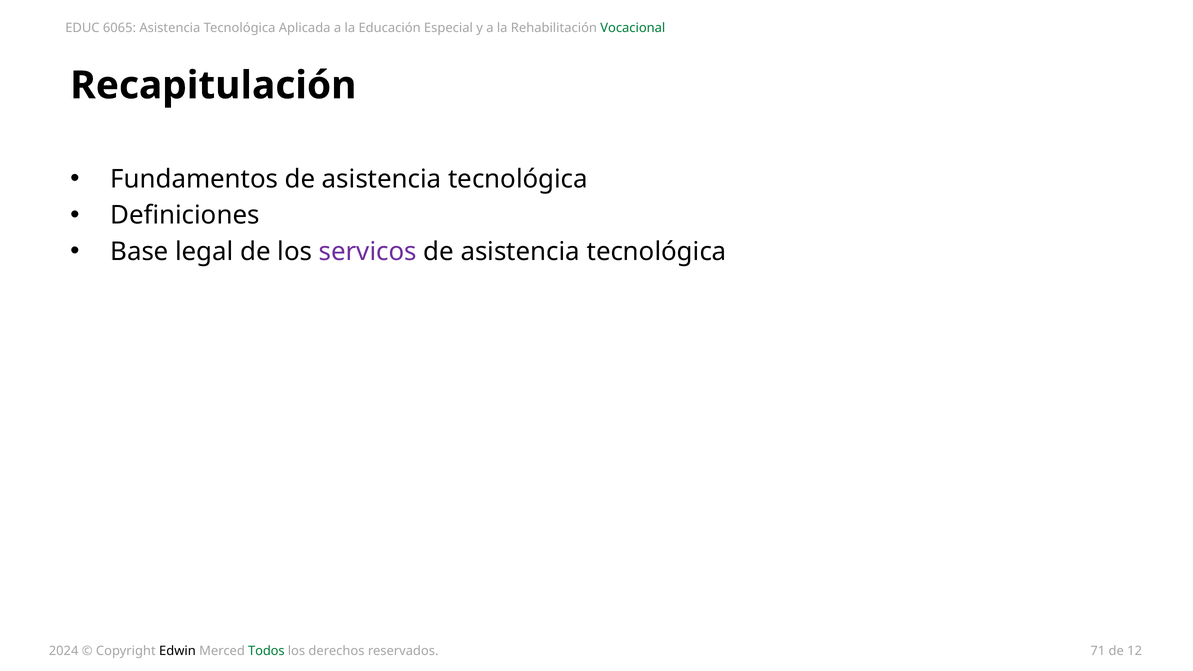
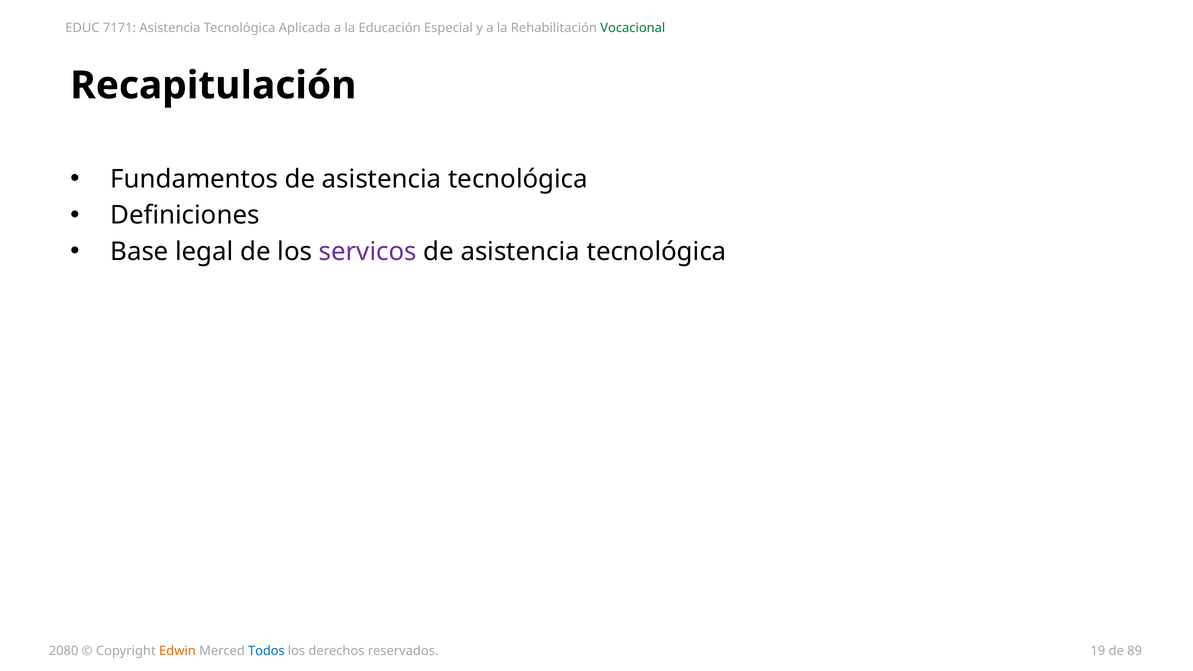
6065: 6065 -> 7171 (119, 28)
2024: 2024 -> 2080 (64, 651)
Edwin colour: black -> orange (177, 651)
Todos colour: green -> blue (266, 651)
71: 71 -> 19 (1098, 651)
12: 12 -> 89 (1135, 651)
